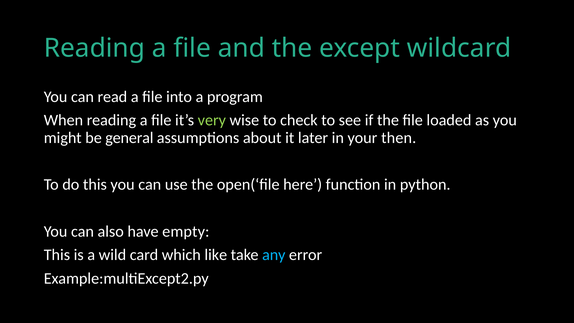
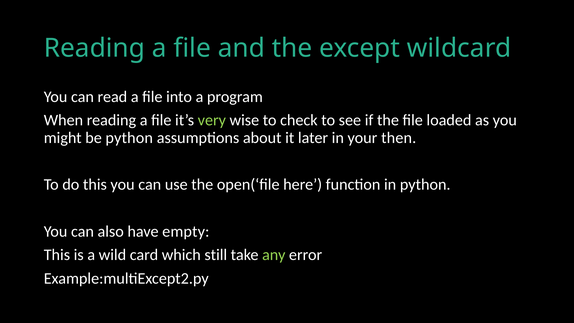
be general: general -> python (129, 138)
like: like -> still (216, 255)
any colour: light blue -> light green (274, 255)
